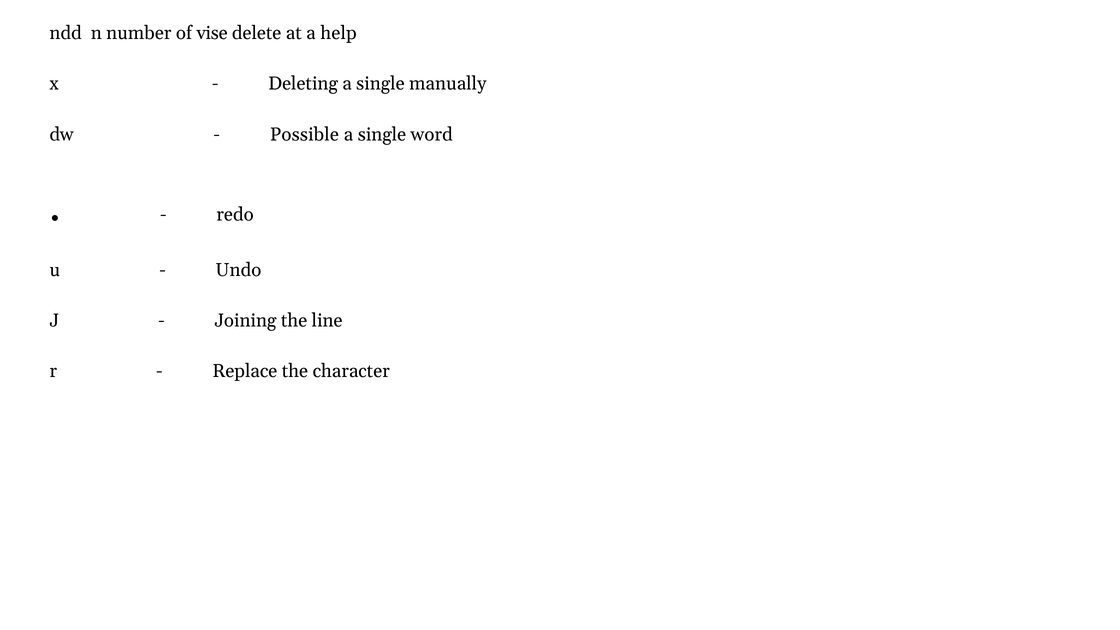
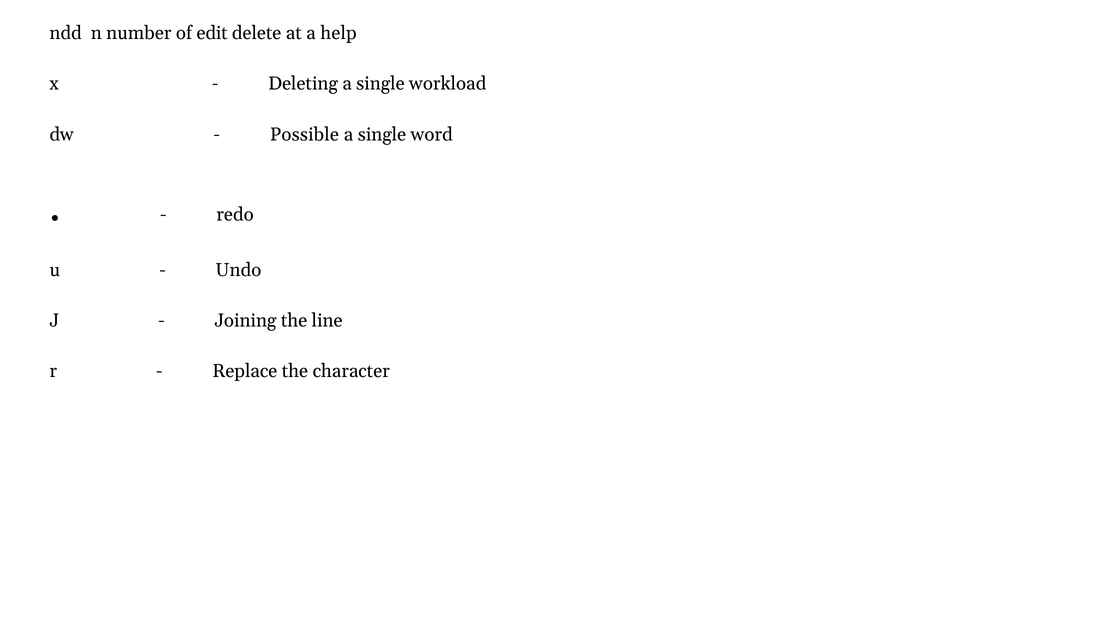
vise: vise -> edit (212, 33)
manually: manually -> workload (448, 84)
